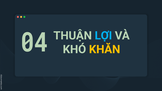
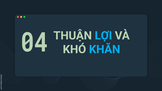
KHĂN colour: yellow -> light blue (105, 49)
